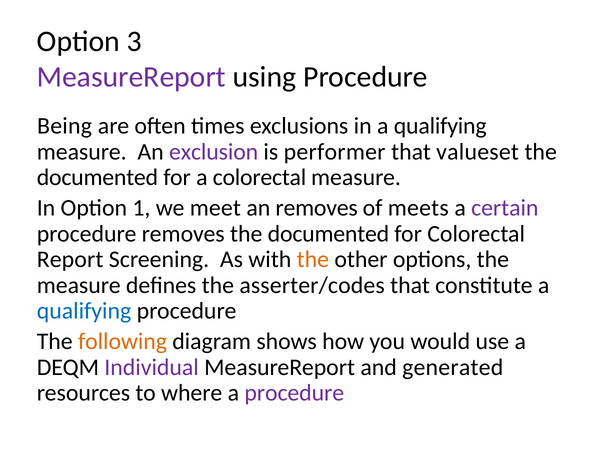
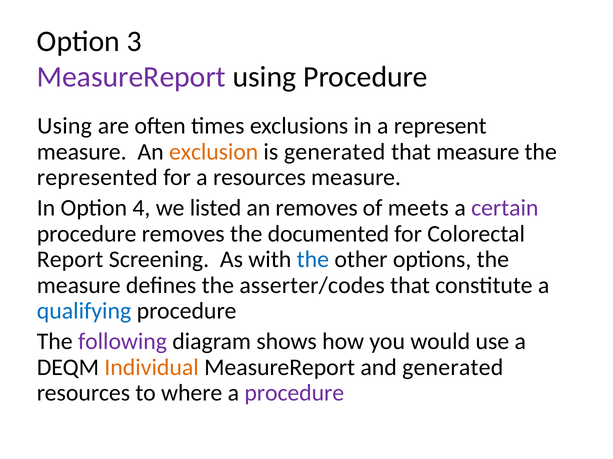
Being: Being -> Using (65, 126)
in a qualifying: qualifying -> represent (440, 126)
exclusion colour: purple -> orange (214, 152)
is performer: performer -> generated (335, 152)
that valueset: valueset -> measure (478, 152)
documented: documented -> represented (97, 178)
a colorectal: colorectal -> resources (259, 178)
1: 1 -> 4 (141, 208)
meet: meet -> listed (216, 208)
the colour: orange -> blue (313, 260)
following colour: orange -> purple (123, 342)
Individual colour: purple -> orange (152, 368)
